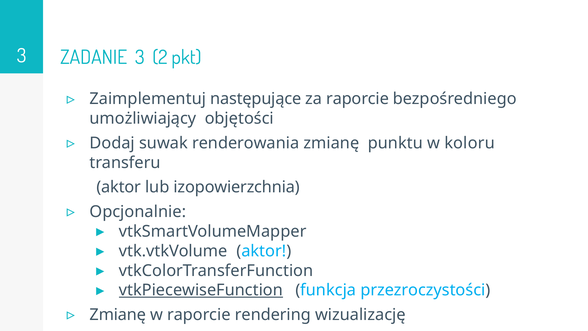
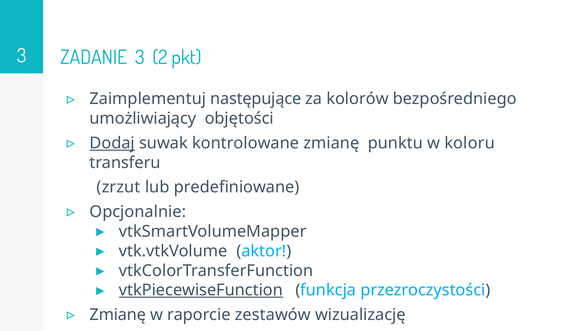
za raporcie: raporcie -> kolorów (357, 99)
Dodaj underline: none -> present (112, 143)
renderowania: renderowania -> kontrolowane (246, 143)
aktor: aktor -> zrzut (119, 187)
izopowierzchnia: izopowierzchnia -> predefiniowane (237, 187)
rendering: rendering -> zestawów (273, 315)
